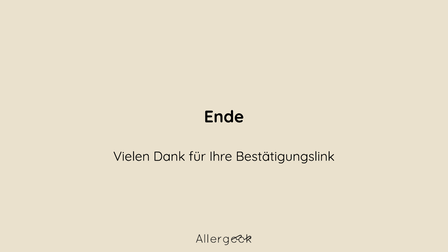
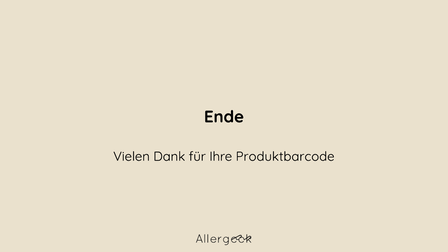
Bestätigungslink: Bestätigungslink -> Produktbarcode (285, 156)
